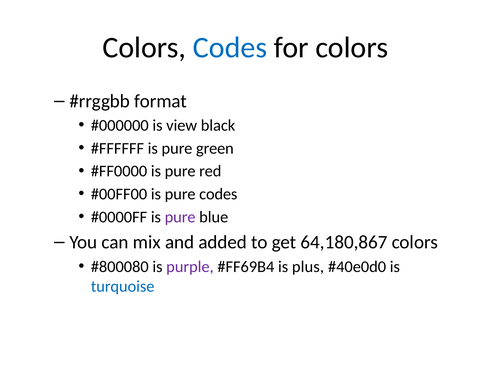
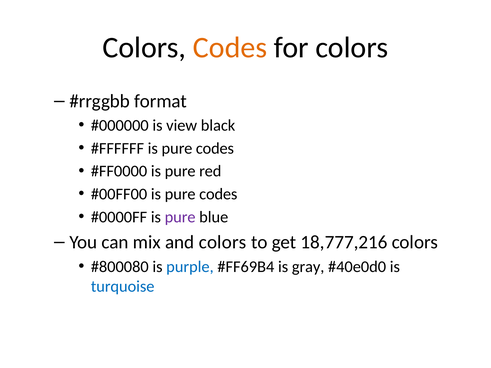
Codes colour: blue -> orange (230, 48)
green: green -> codes (215, 148)
and added: added -> colors (223, 242)
64,180,867: 64,180,867 -> 18,777,216 (344, 242)
purple colour: purple -> blue (190, 267)
plus: plus -> gray (308, 267)
